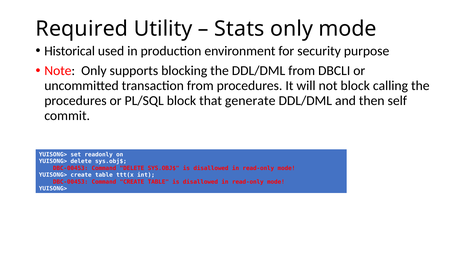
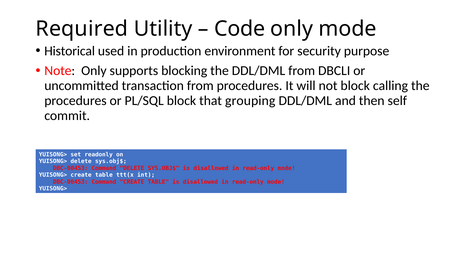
Stats: Stats -> Code (240, 29)
generate: generate -> grouping (250, 101)
